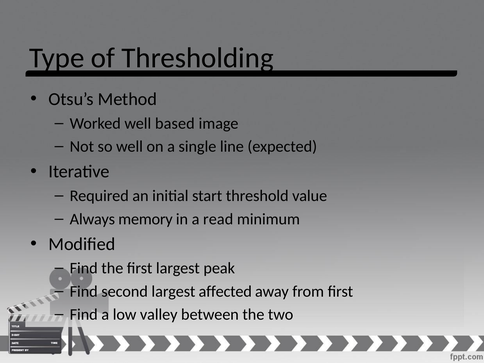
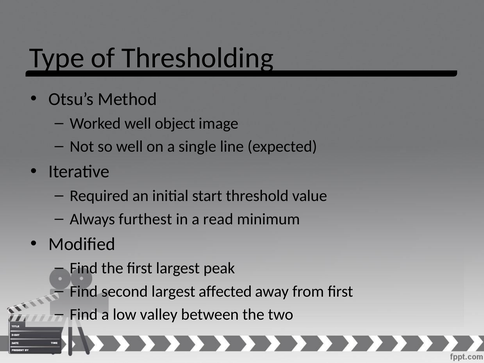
based: based -> object (175, 124)
memory: memory -> furthest (145, 219)
